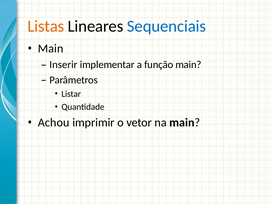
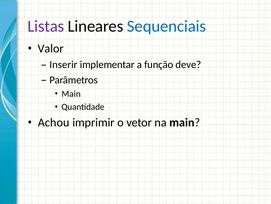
Listas colour: orange -> purple (46, 26)
Main: Main -> Valor (51, 48)
função main: main -> deve (188, 64)
Listar: Listar -> Main (71, 94)
